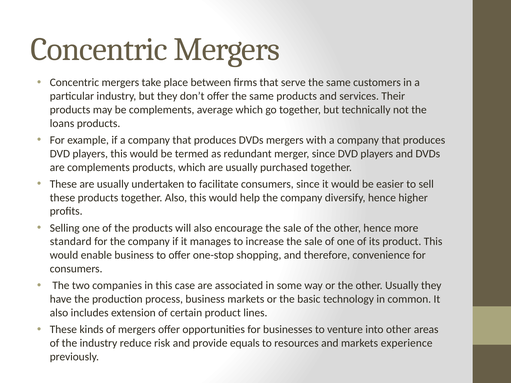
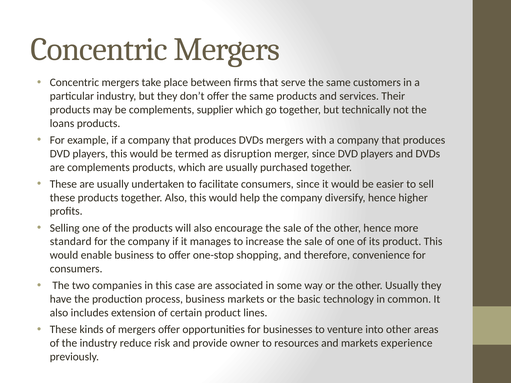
average: average -> supplier (215, 110)
redundant: redundant -> disruption (248, 154)
equals: equals -> owner (245, 343)
